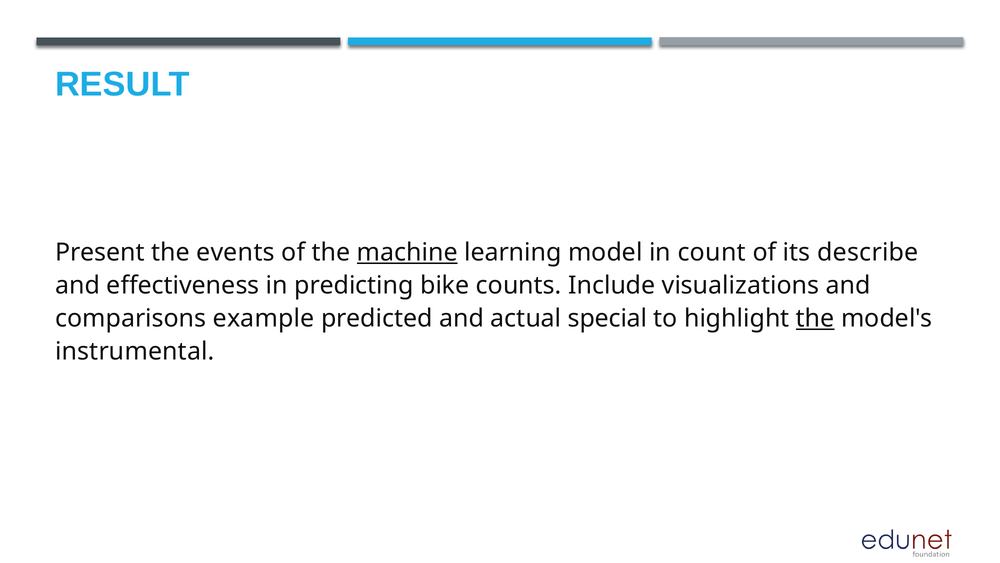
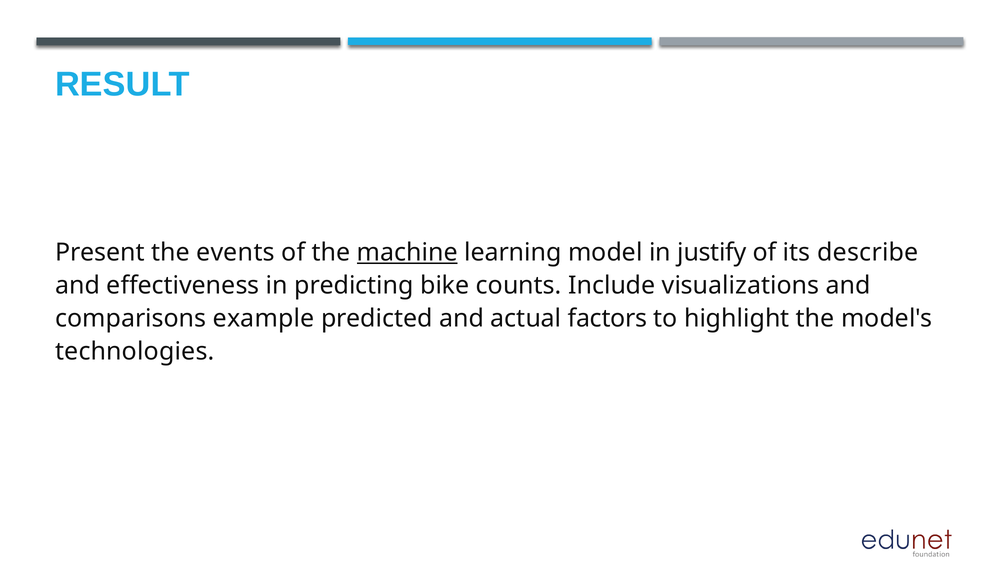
count: count -> justify (712, 252)
special: special -> factors (608, 318)
the underline: present -> none (815, 318)
instrumental: instrumental -> technologies (135, 351)
